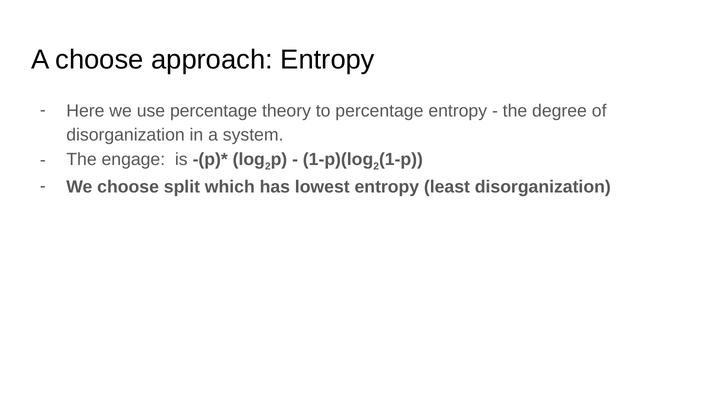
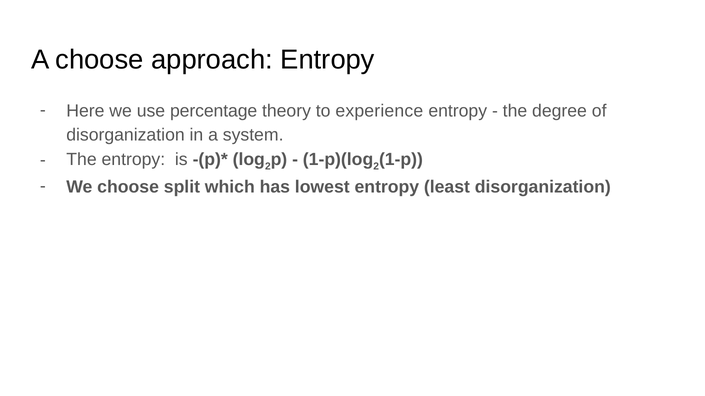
to percentage: percentage -> experience (379, 111)
The engage: engage -> entropy (133, 160)
